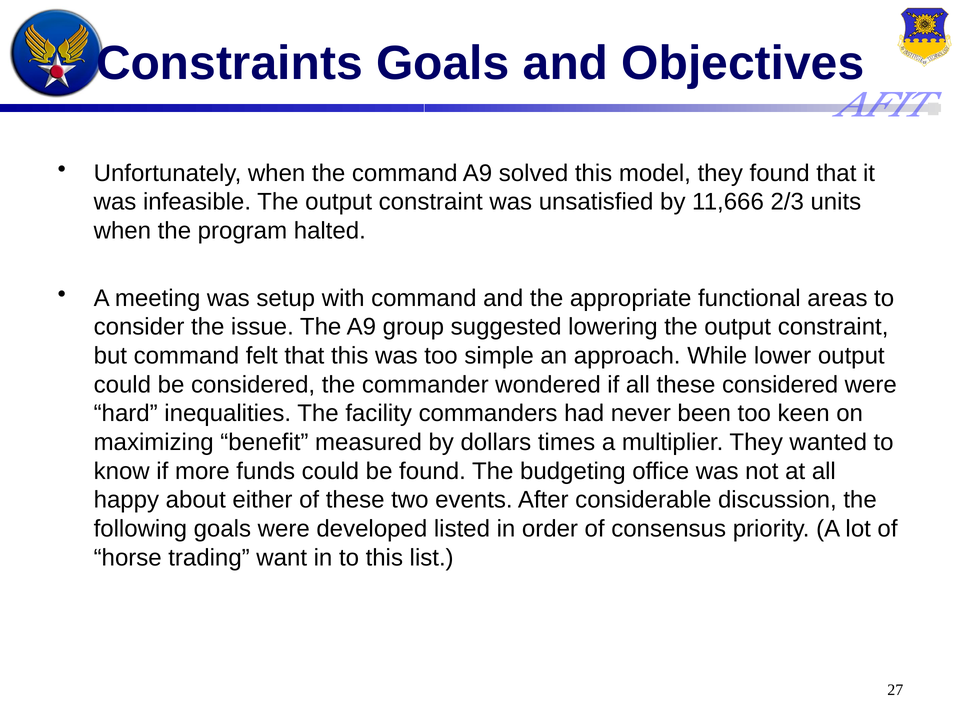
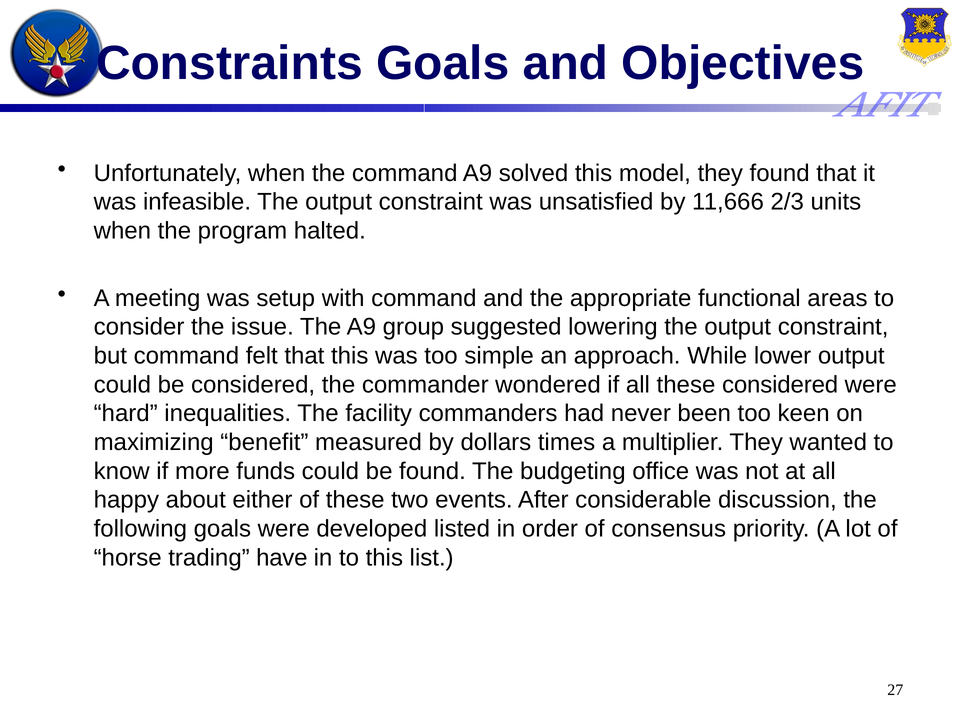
want: want -> have (282, 557)
